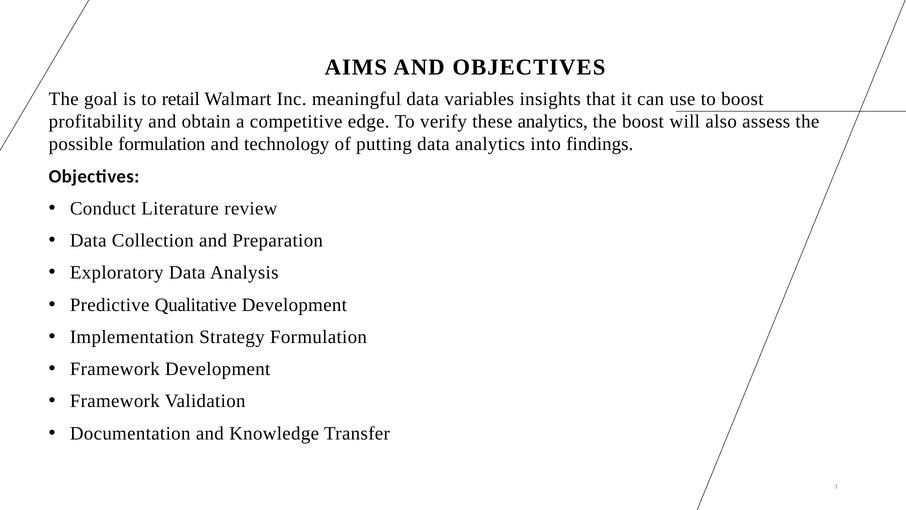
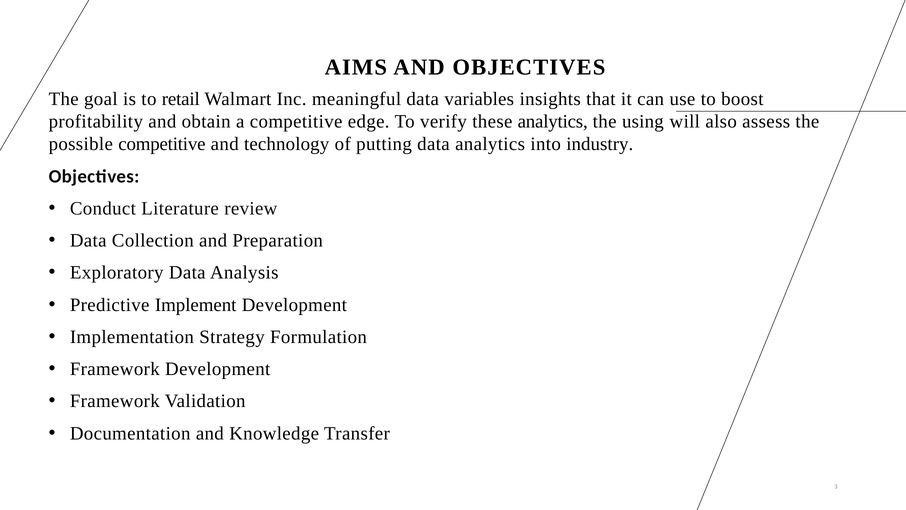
the boost: boost -> using (643, 121)
possible formulation: formulation -> competitive (162, 144)
findings: findings -> industry (600, 144)
Qualitative: Qualitative -> Implement (196, 305)
